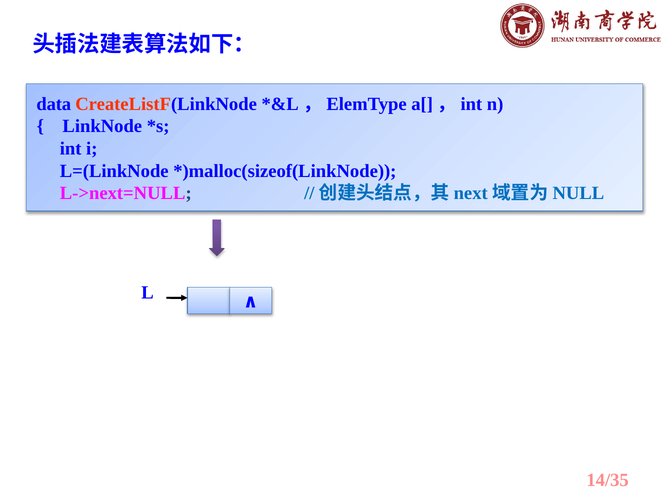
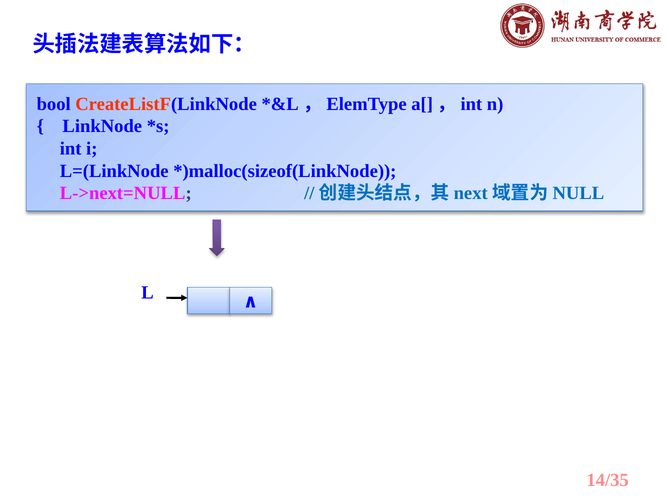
data: data -> bool (54, 104)
